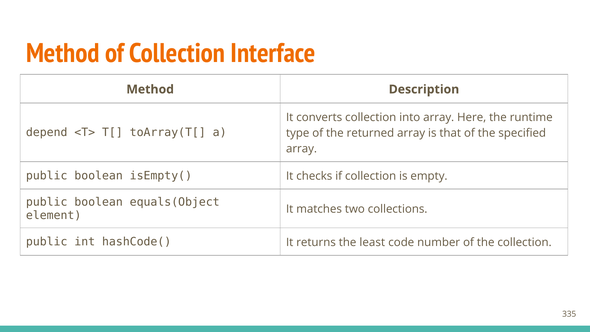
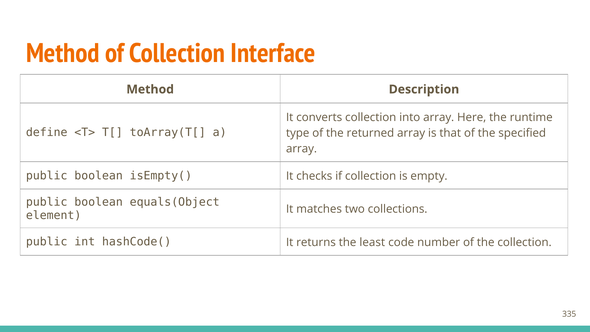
depend: depend -> define (47, 132)
